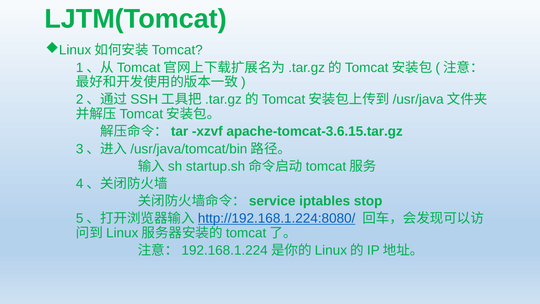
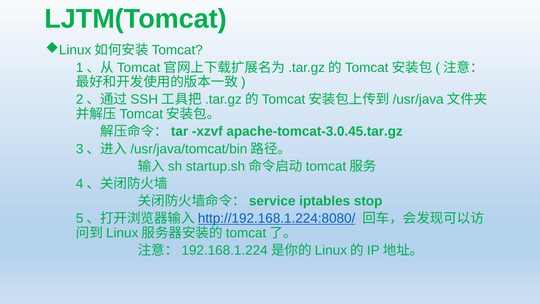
apache-tomcat-3.6.15.tar.gz: apache-tomcat-3.6.15.tar.gz -> apache-tomcat-3.0.45.tar.gz (315, 131)
